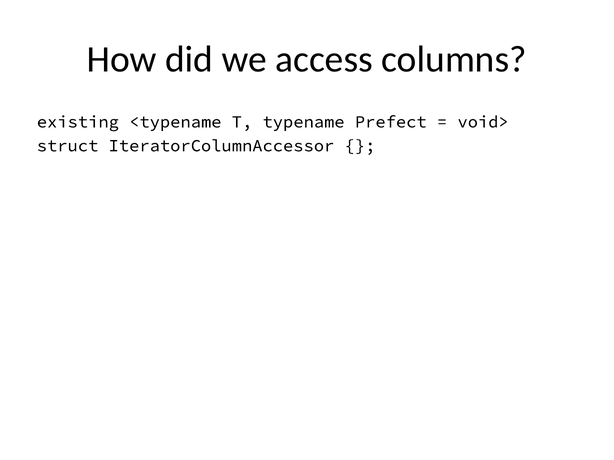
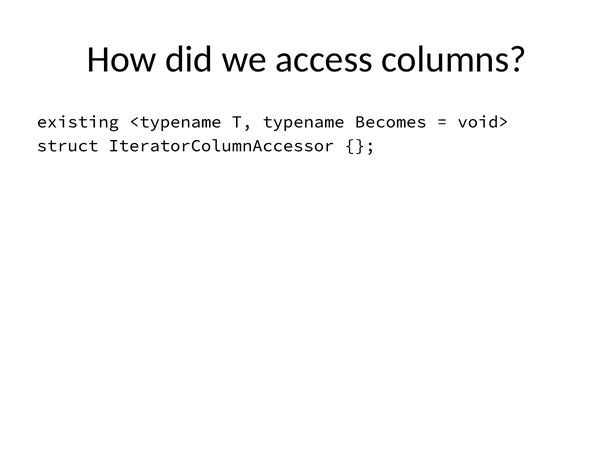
Prefect: Prefect -> Becomes (391, 122)
